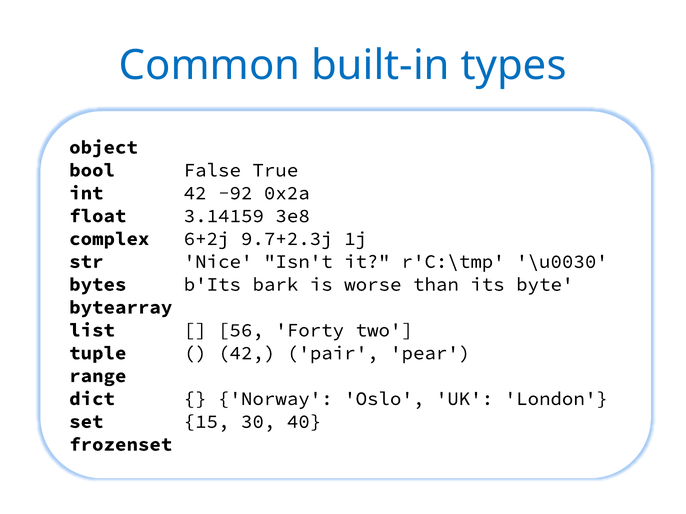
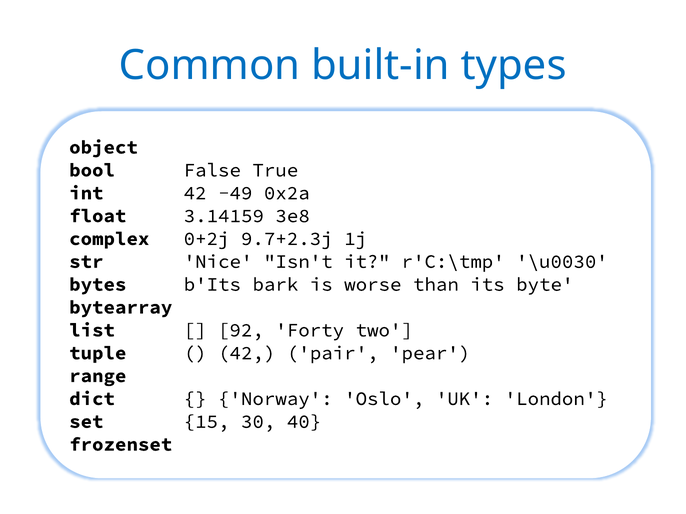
-92: -92 -> -49 (235, 193)
6+2j: 6+2j -> 0+2j (207, 239)
56: 56 -> 92 (241, 330)
